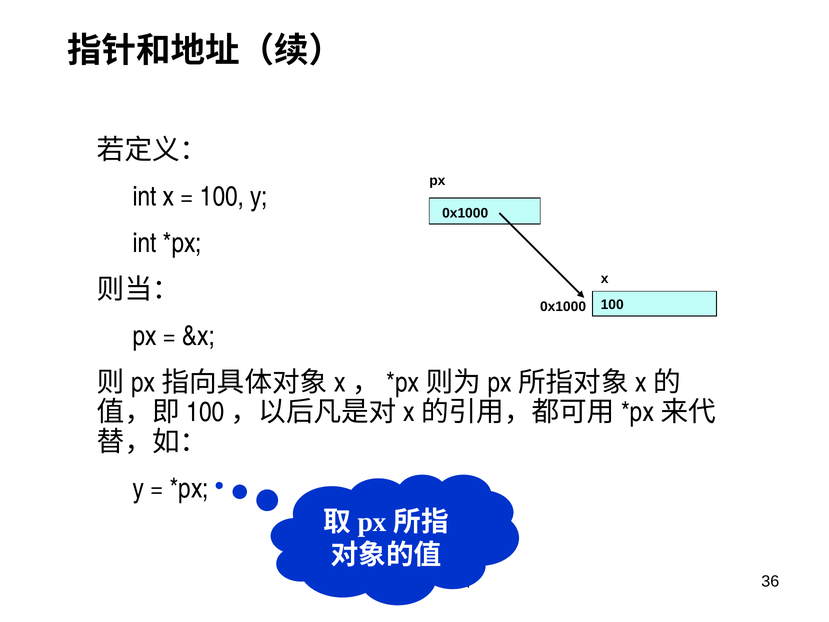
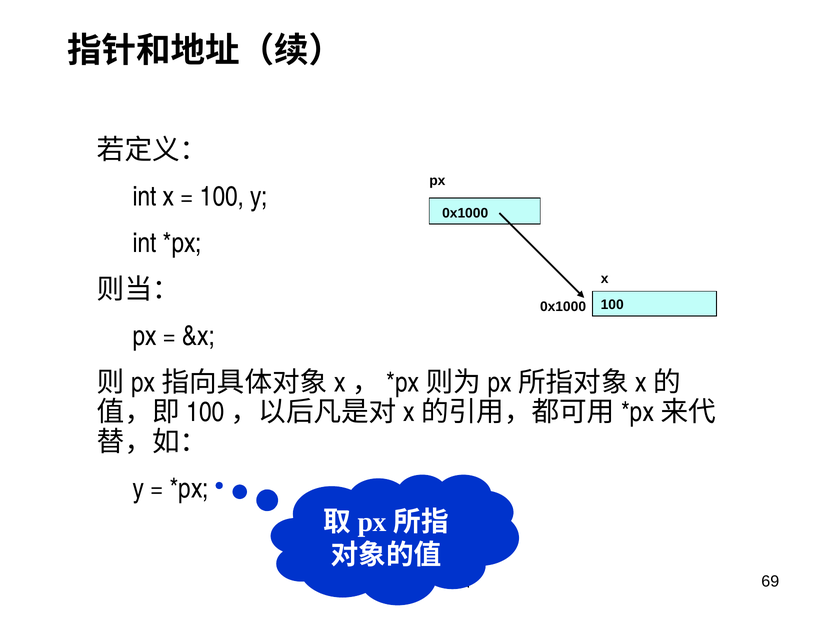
36: 36 -> 69 (770, 581)
